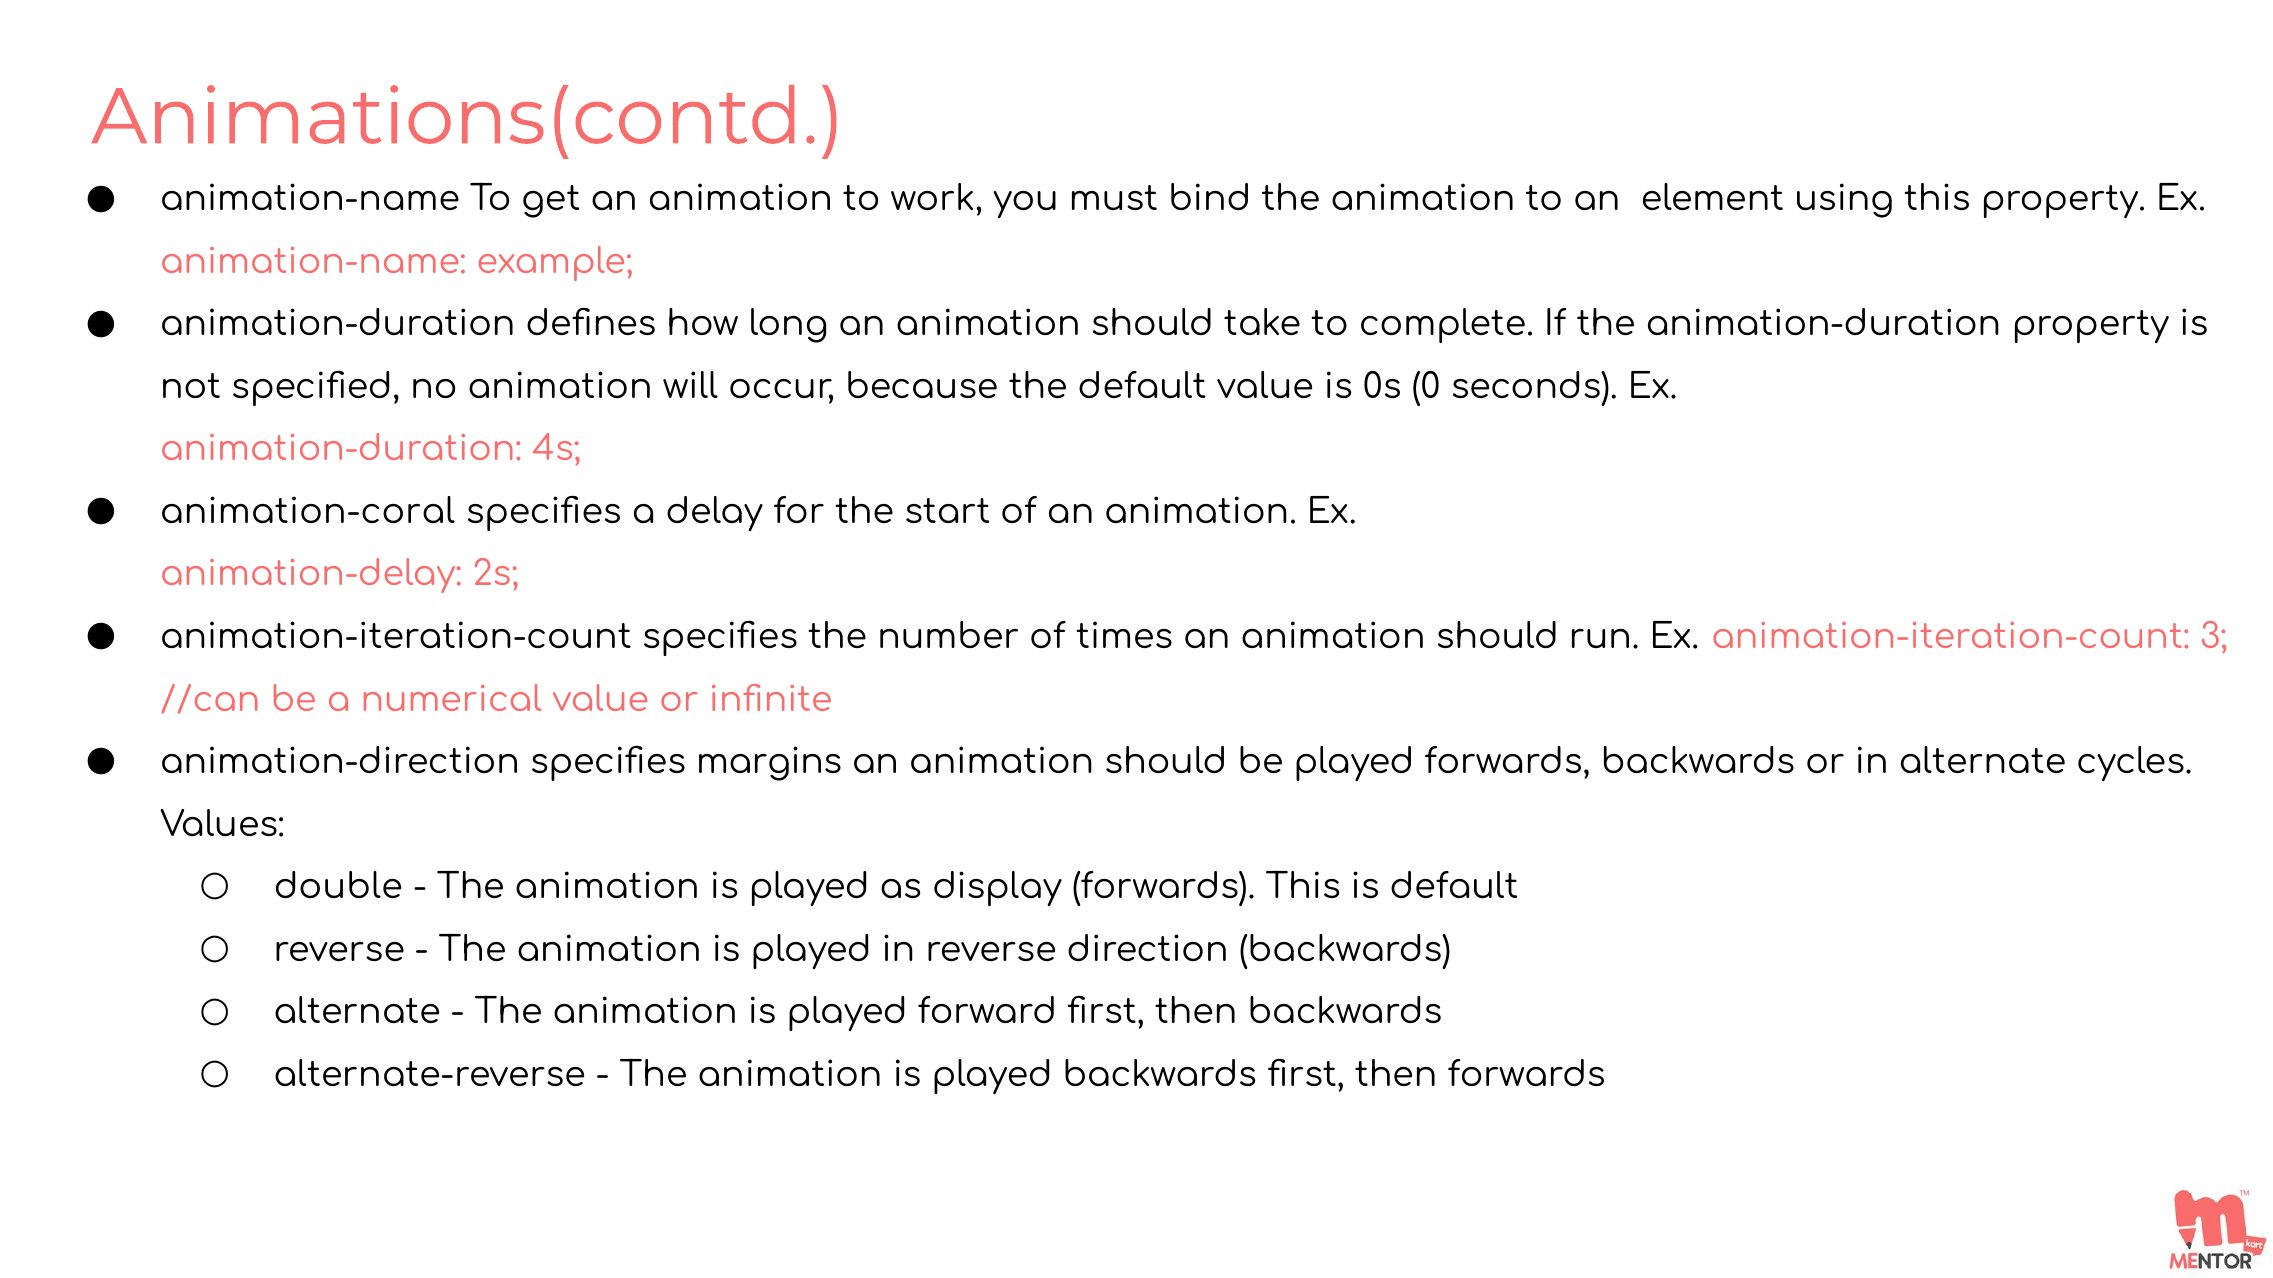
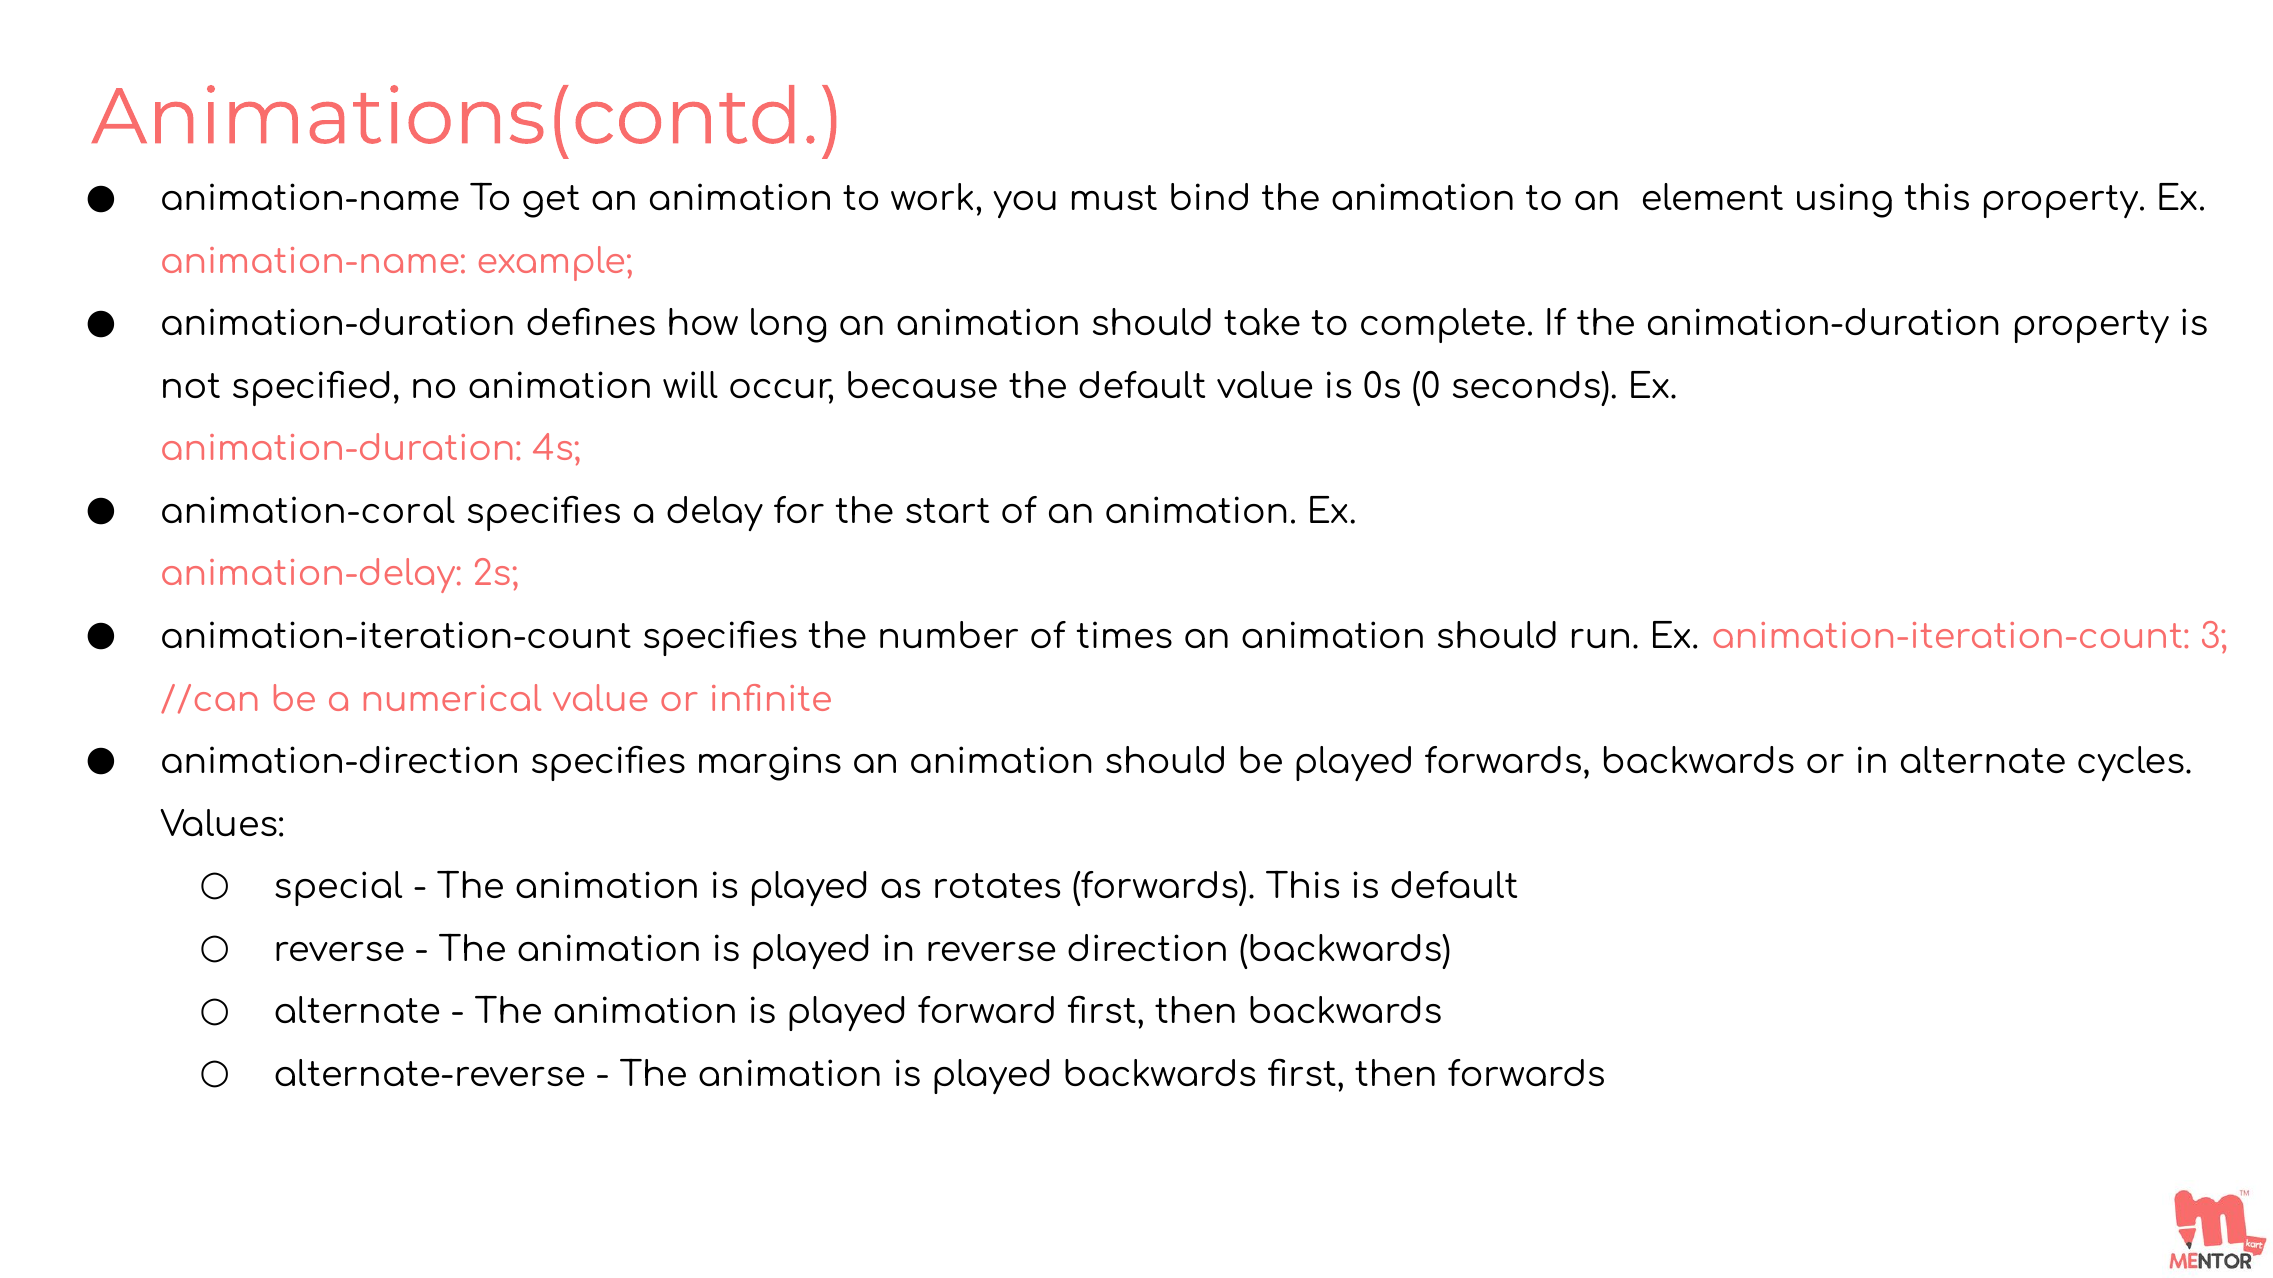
double: double -> special (338, 888)
display: display -> rotates (997, 888)
